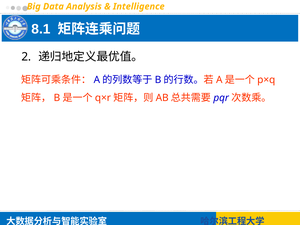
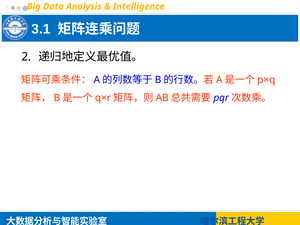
8.1: 8.1 -> 3.1 (41, 29)
